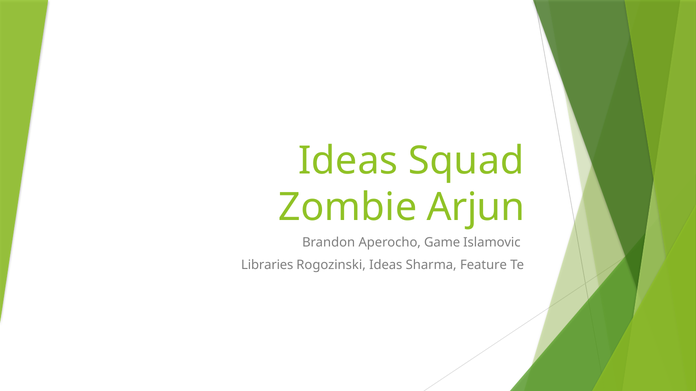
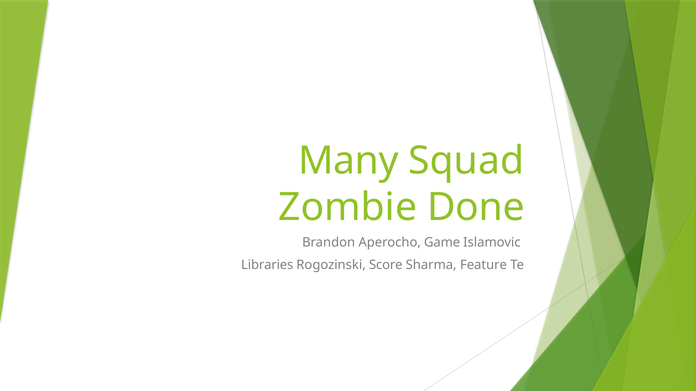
Ideas: Ideas -> Many (348, 161)
Arjun: Arjun -> Done (476, 208)
Rogozinski Ideas: Ideas -> Score (386, 266)
